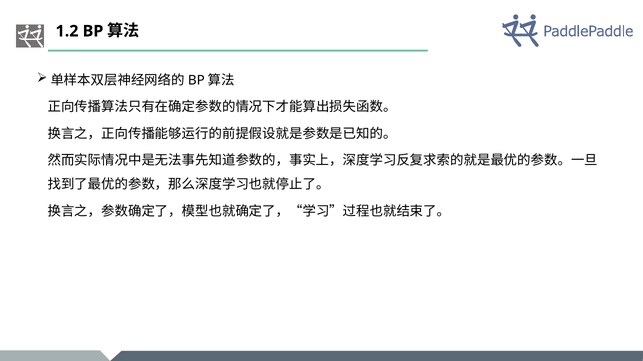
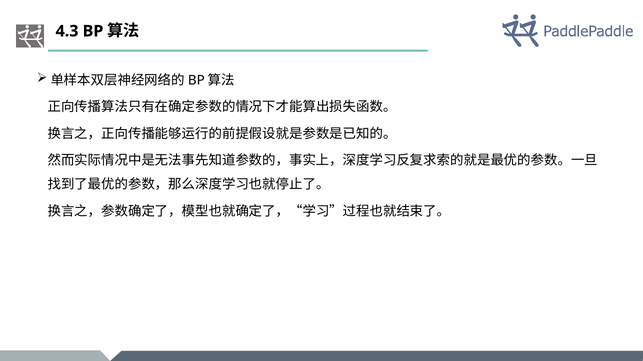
1.2: 1.2 -> 4.3 (67, 31)
